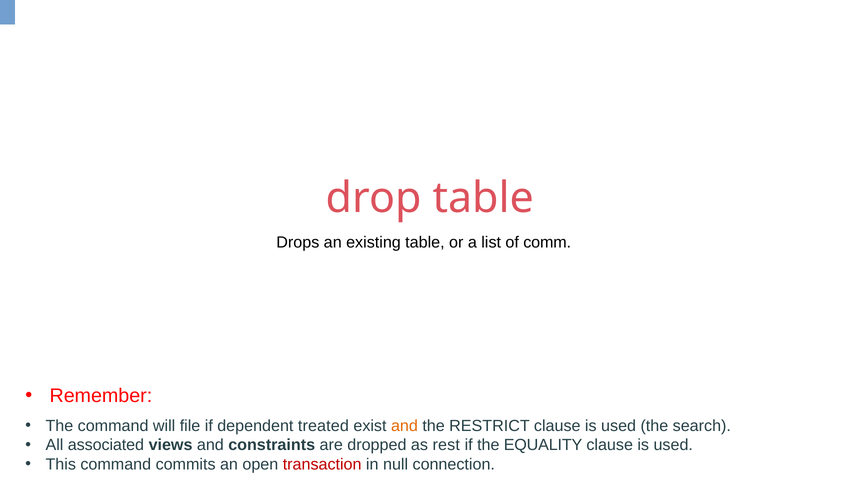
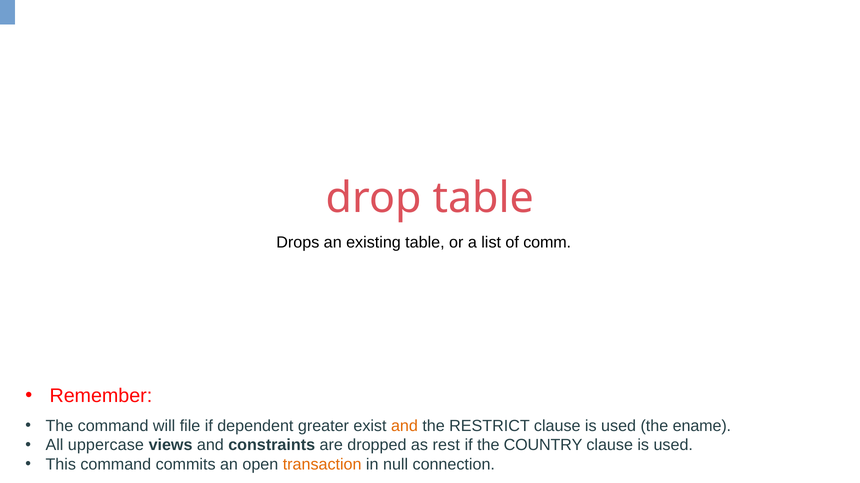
treated: treated -> greater (323, 426)
search: search -> ename (702, 426)
associated: associated -> uppercase (106, 446)
EQUALITY: EQUALITY -> COUNTRY (543, 446)
transaction colour: red -> orange (322, 465)
